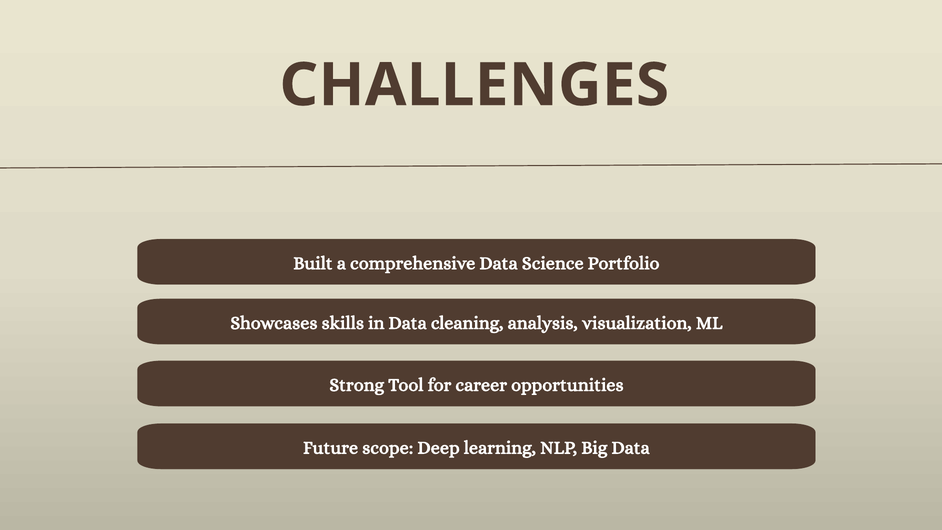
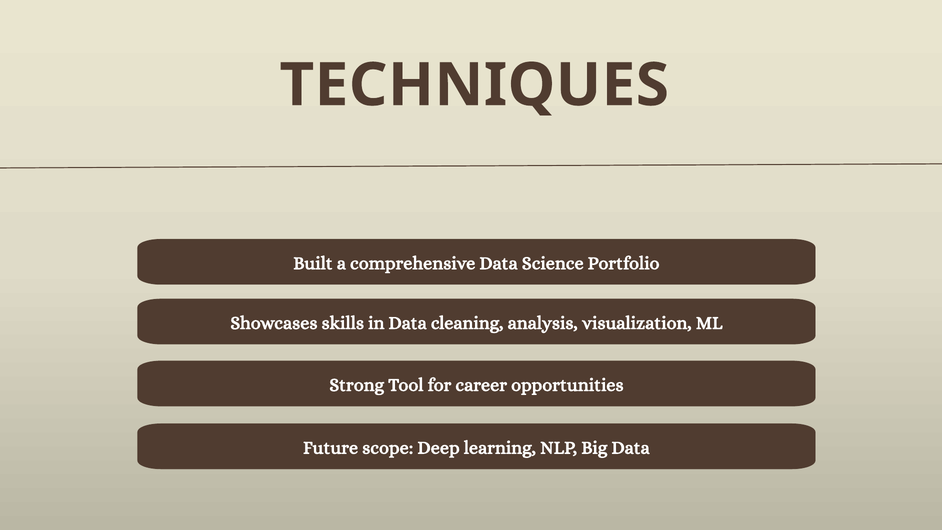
CHALLENGES: CHALLENGES -> TECHNIQUES (474, 85)
